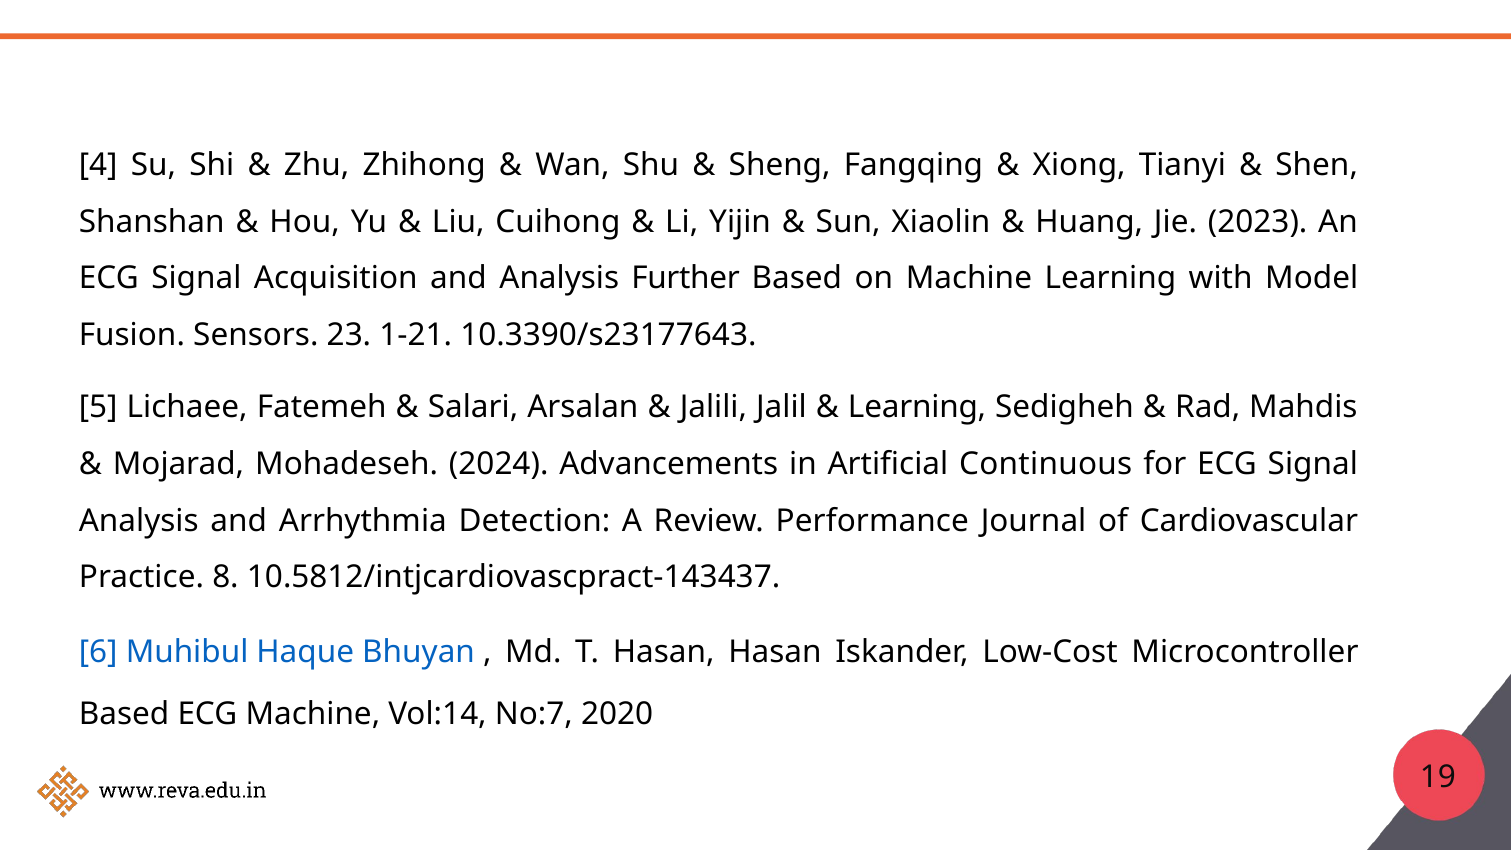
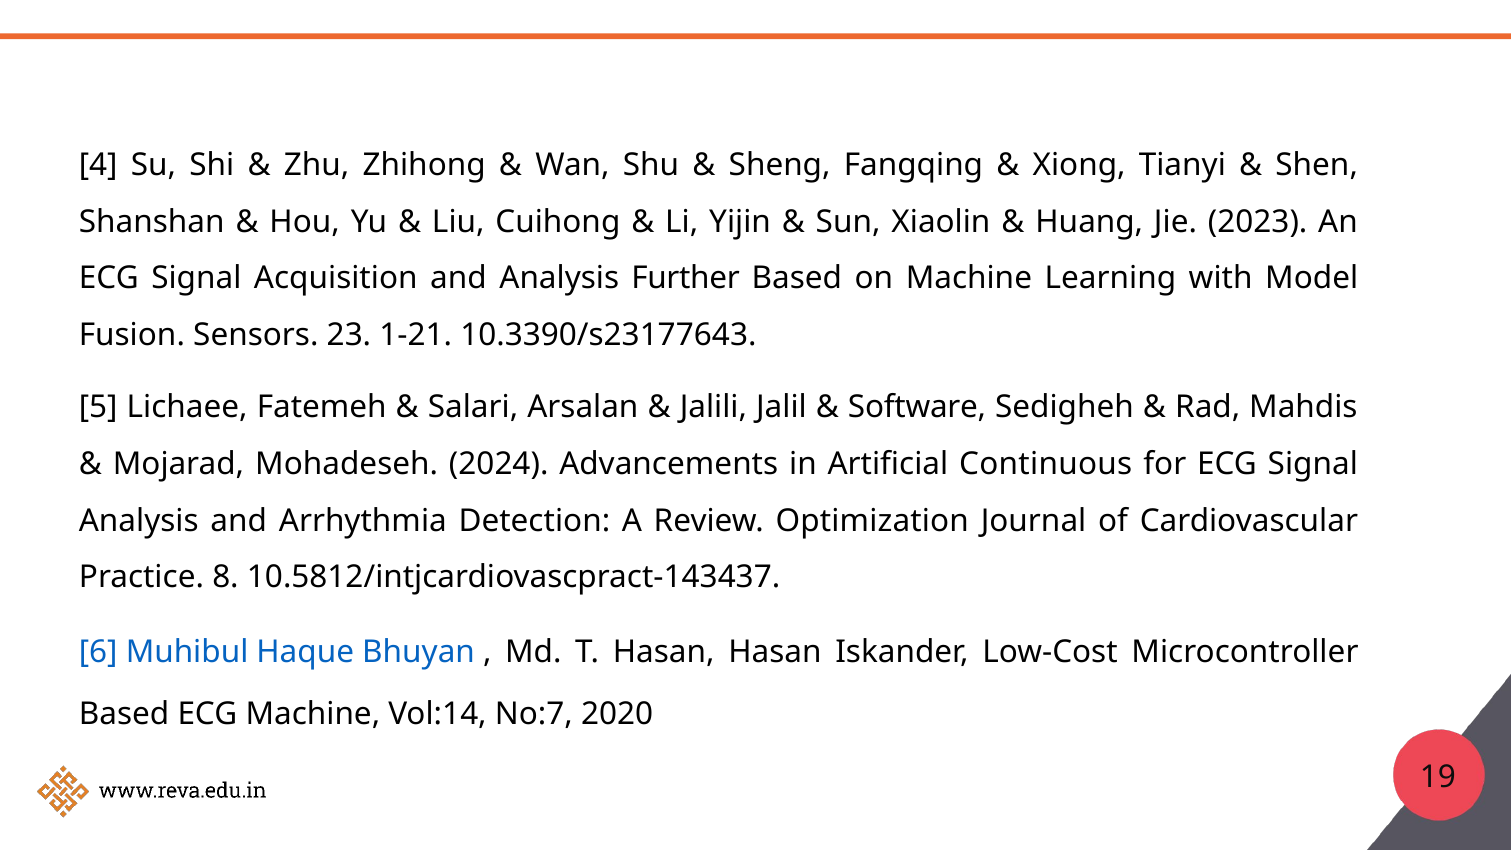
Learning: Learning -> Software (917, 407)
Performance: Performance -> Optimization (872, 521)
